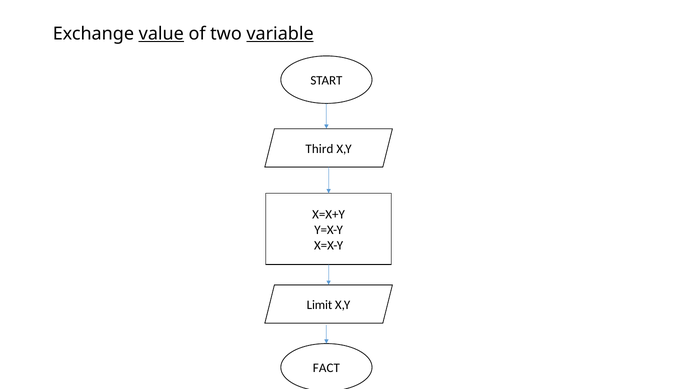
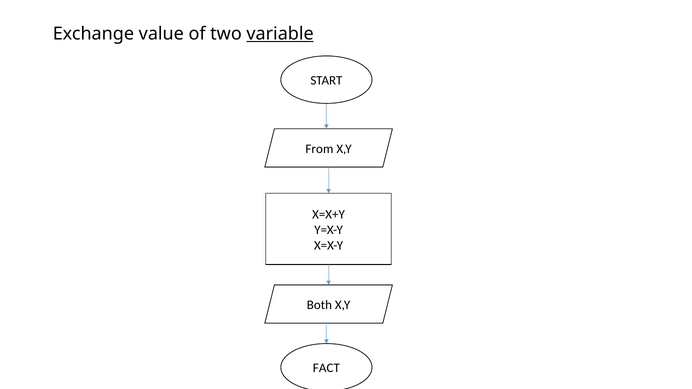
value underline: present -> none (161, 34)
Third: Third -> From (319, 149)
Limit: Limit -> Both (319, 305)
